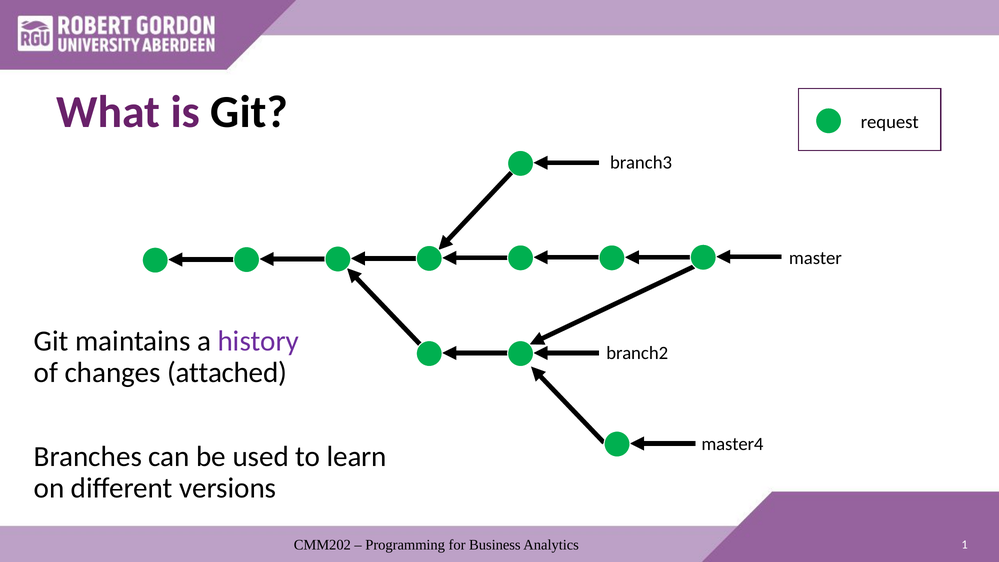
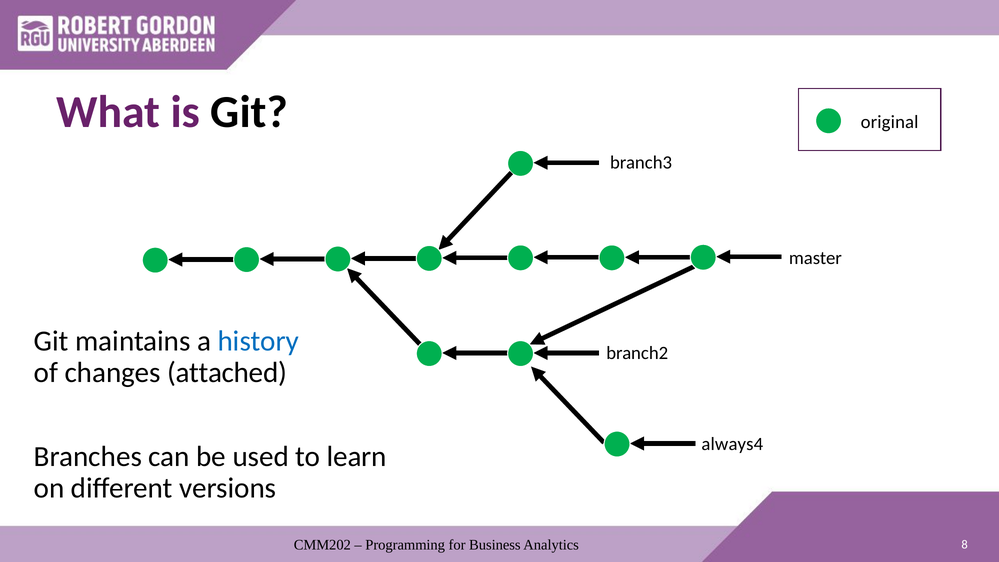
request: request -> original (890, 122)
history colour: purple -> blue (258, 341)
master4: master4 -> always4 (732, 444)
1: 1 -> 8 (965, 544)
